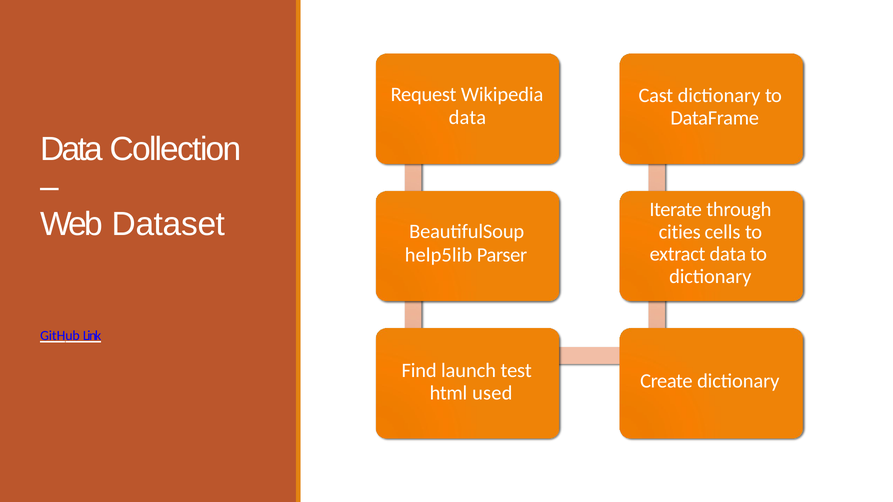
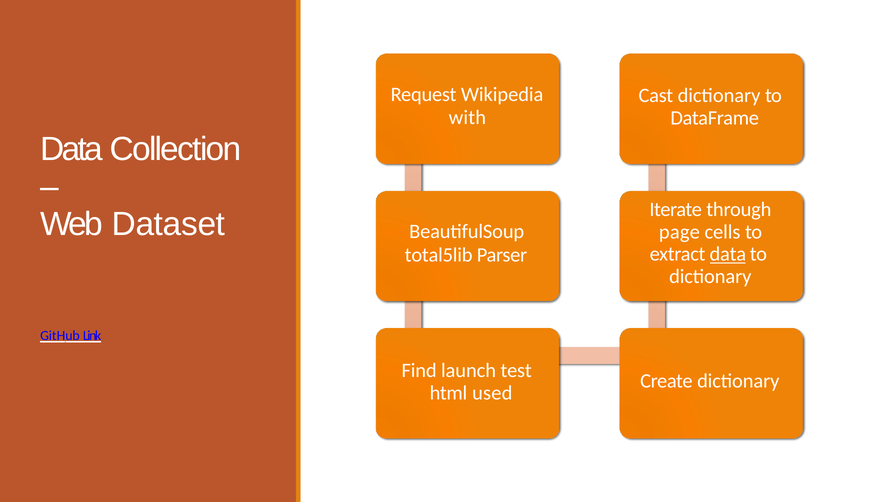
data: data -> with (467, 118)
cities: cities -> page (679, 232)
data underline: none -> present (728, 254)
help5lib: help5lib -> total5lib (439, 255)
